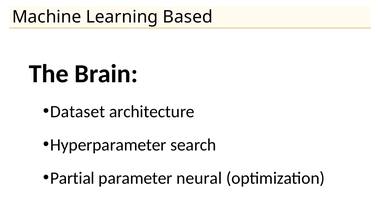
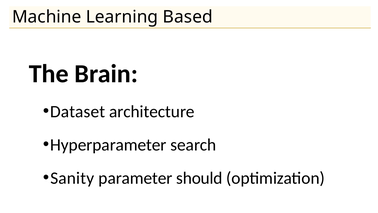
Partial: Partial -> Sanity (72, 178)
neural: neural -> should (199, 178)
